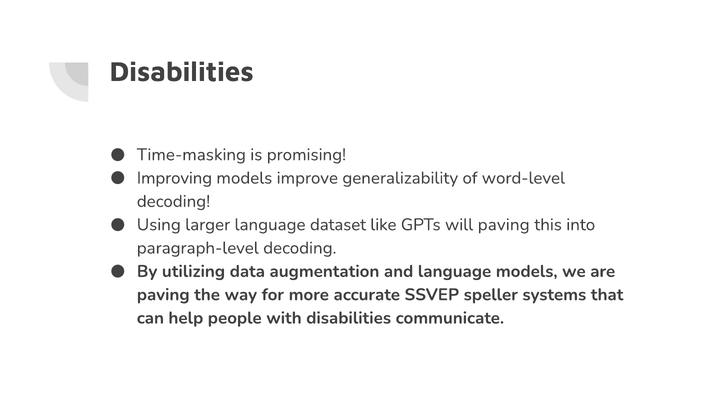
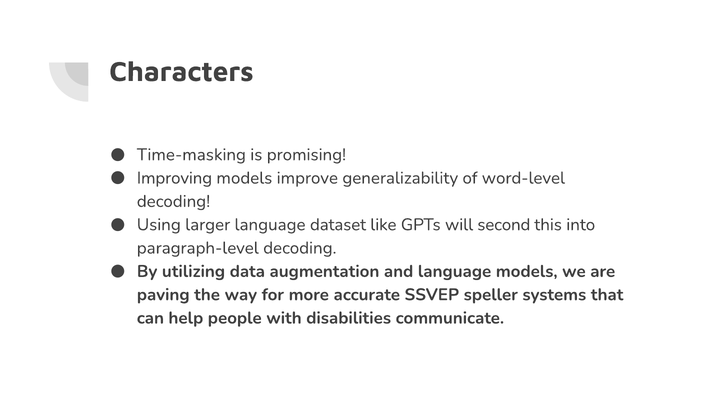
Disabilities: Disabilities -> Characters (181, 72)
will paving: paving -> second (504, 225)
